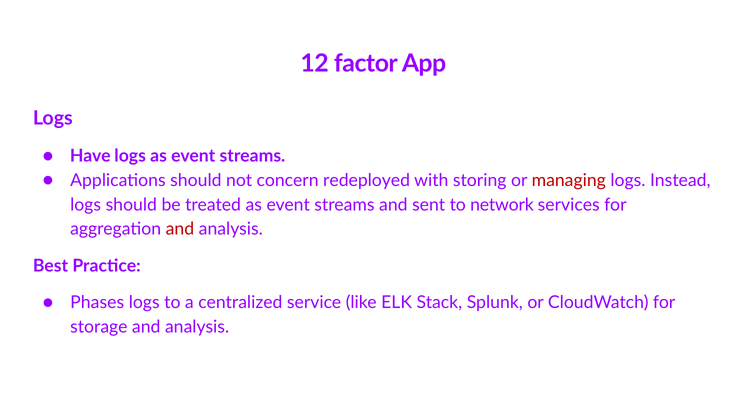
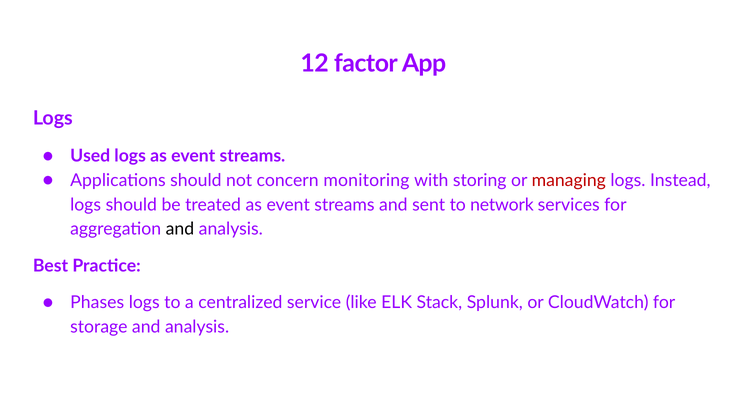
Have: Have -> Used (90, 156)
redeployed: redeployed -> monitoring (366, 180)
and colour: red -> black (180, 229)
